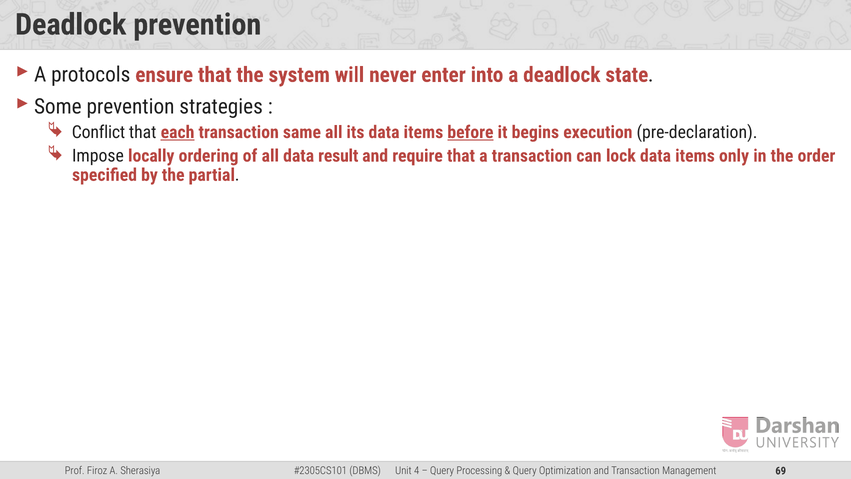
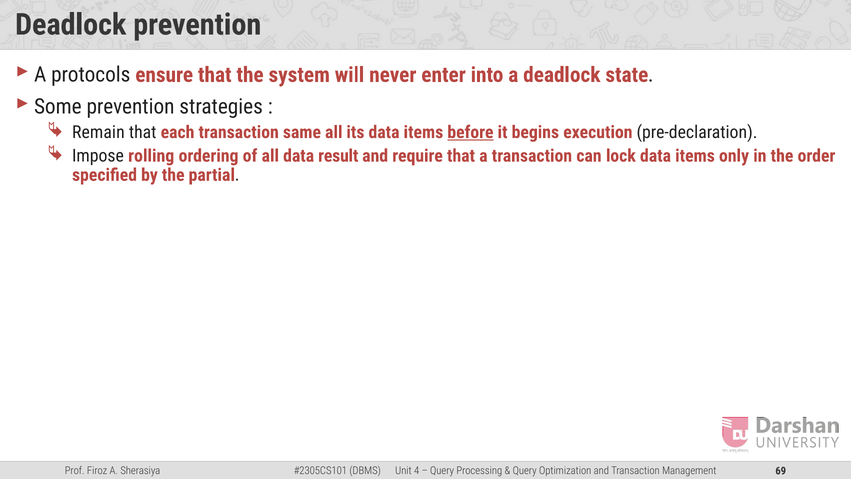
Conflict: Conflict -> Remain (98, 132)
each underline: present -> none (178, 132)
locally: locally -> rolling (151, 156)
